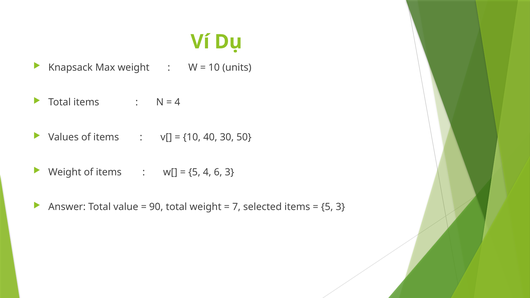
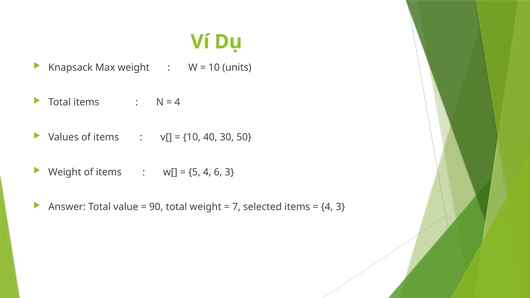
5: 5 -> 4 (327, 207)
